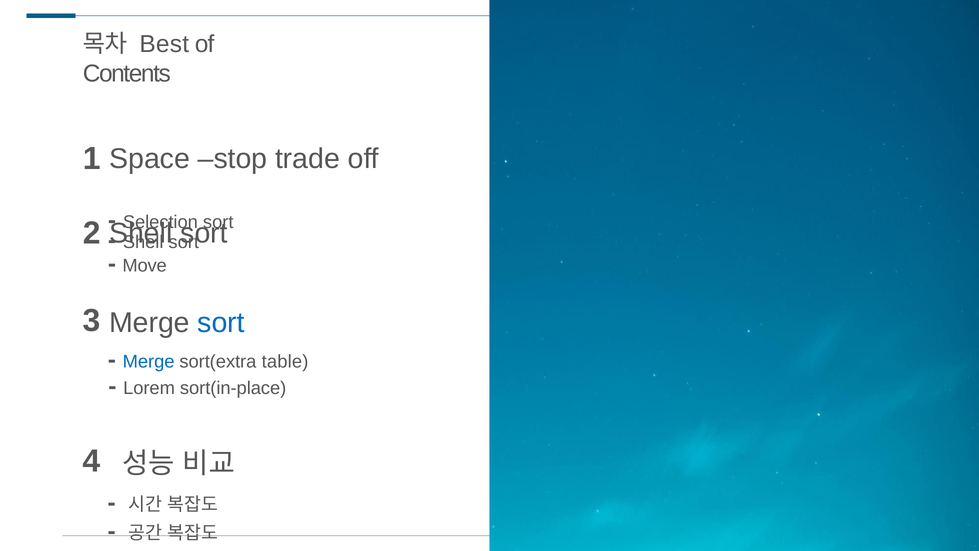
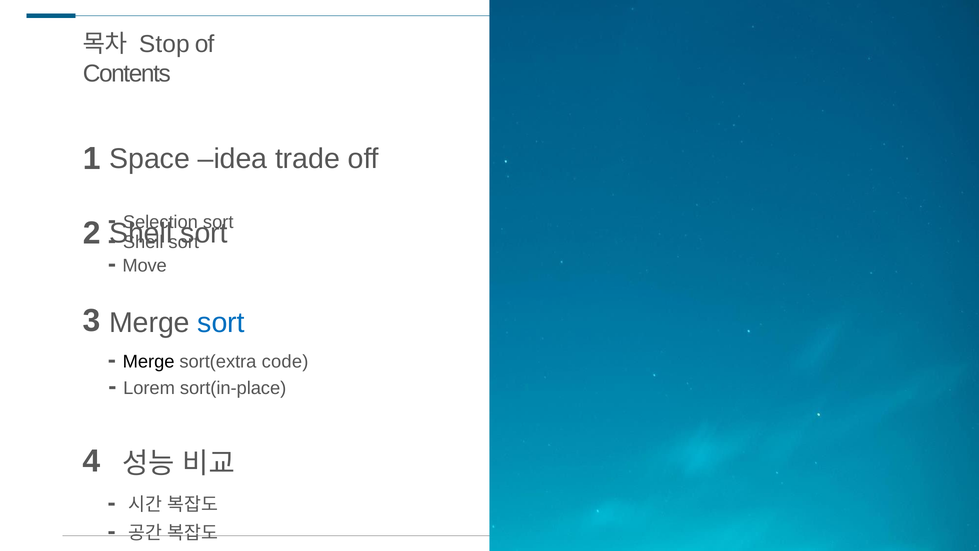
Best: Best -> Stop (164, 44)
stop: stop -> idea (233, 159)
Merge colour: blue -> black (149, 361)
table: table -> code (285, 361)
